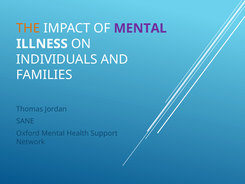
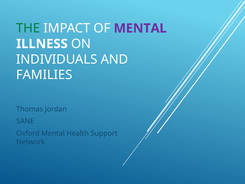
THE colour: orange -> green (28, 28)
